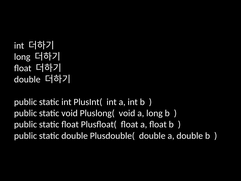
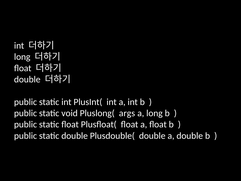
Pluslong( void: void -> args (127, 113)
